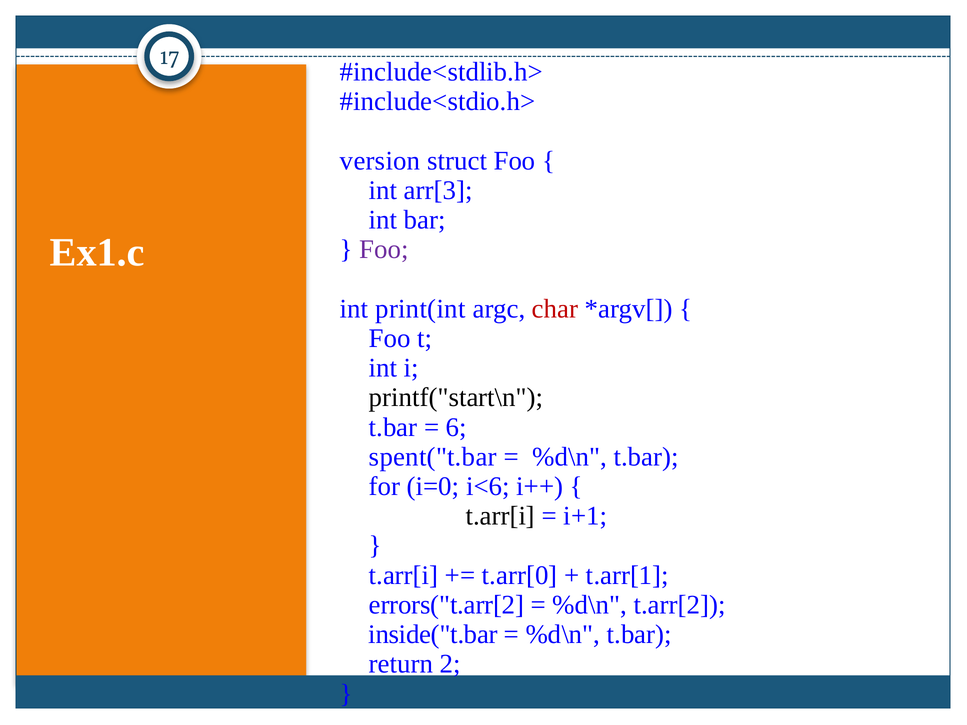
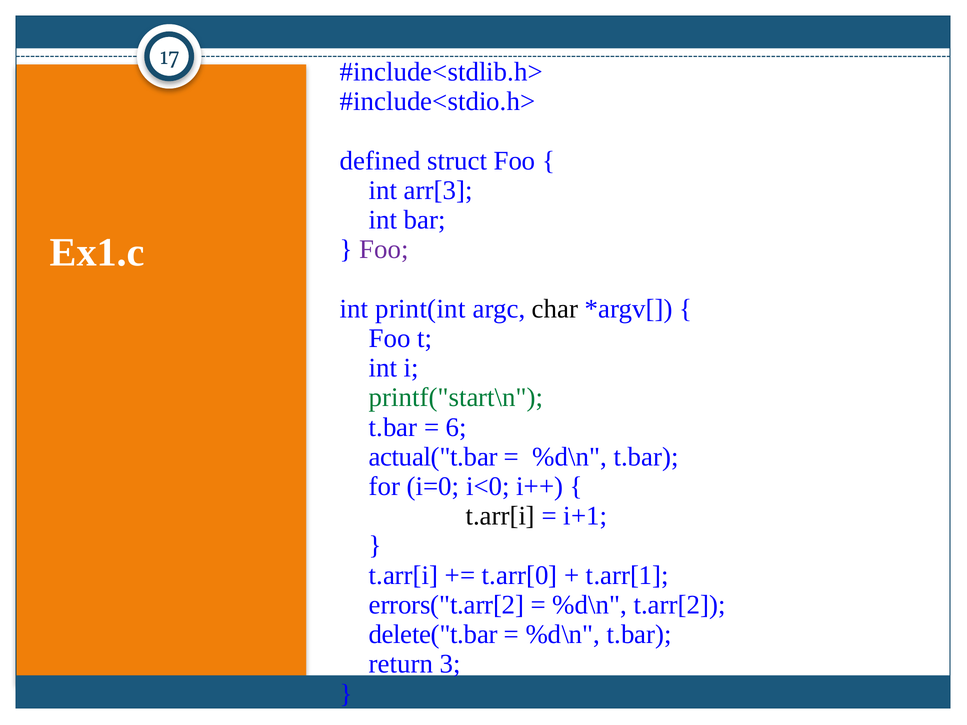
version: version -> defined (380, 161)
char colour: red -> black (555, 309)
printf("start\n colour: black -> green (456, 398)
spent("t.bar: spent("t.bar -> actual("t.bar (433, 457)
i<6: i<6 -> i<0 (488, 487)
inside("t.bar: inside("t.bar -> delete("t.bar (433, 635)
2: 2 -> 3 (450, 664)
